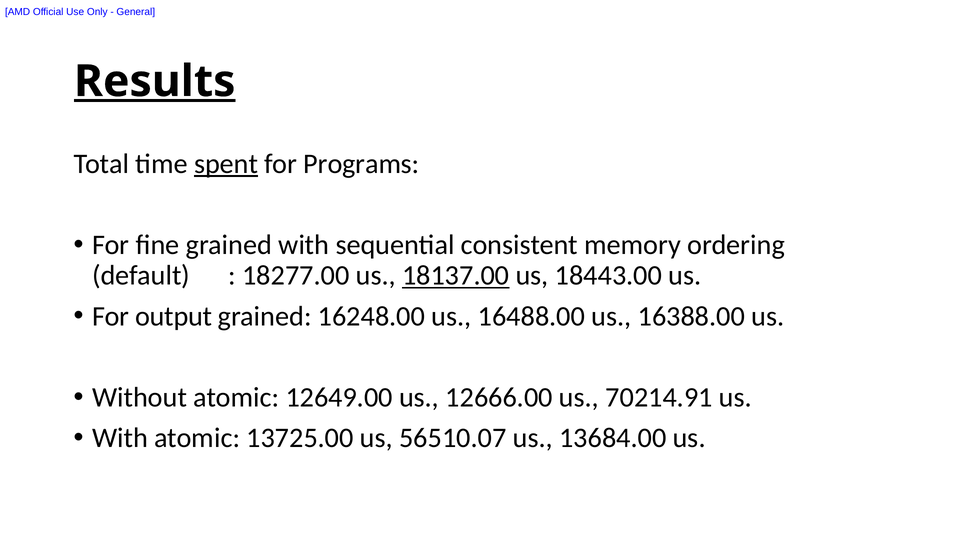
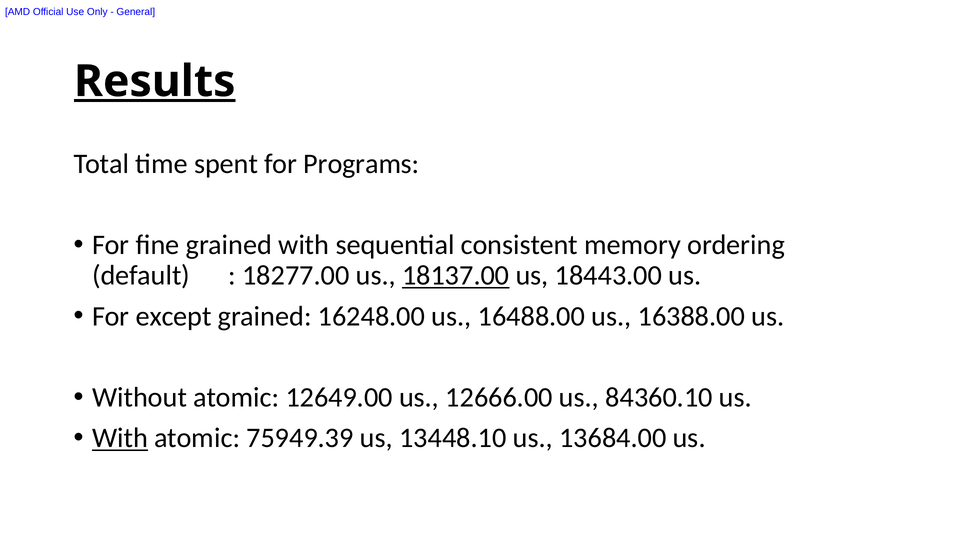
spent underline: present -> none (226, 164)
output: output -> except (174, 316)
70214.91: 70214.91 -> 84360.10 (659, 398)
With underline: none -> present (120, 438)
13725.00: 13725.00 -> 75949.39 (300, 438)
56510.07: 56510.07 -> 13448.10 (453, 438)
